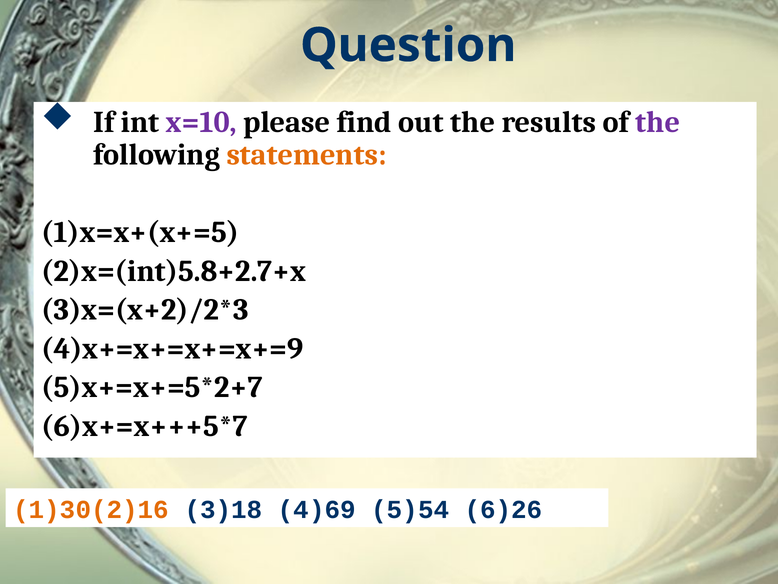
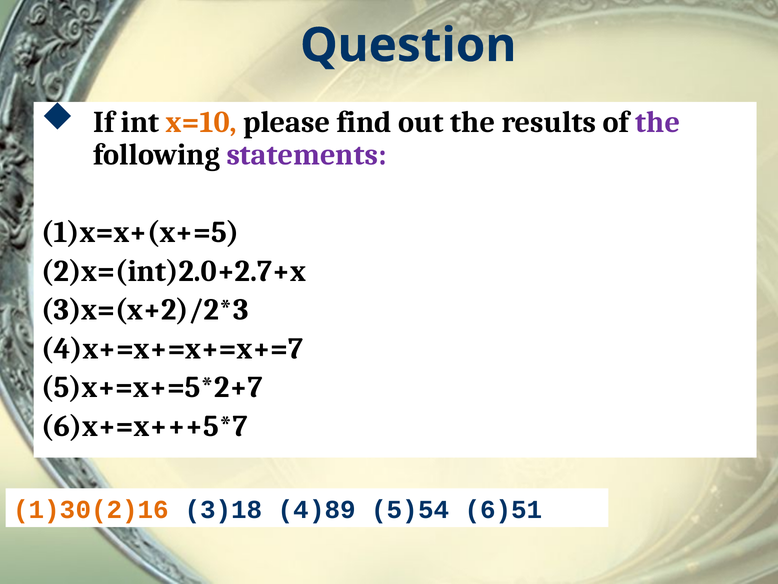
x=10 colour: purple -> orange (201, 122)
statements colour: orange -> purple (306, 155)
2)x=(int)5.8+2.7+x: 2)x=(int)5.8+2.7+x -> 2)x=(int)2.0+2.7+x (174, 271)
4)x+=x+=x+=x+=9: 4)x+=x+=x+=x+=9 -> 4)x+=x+=x+=x+=7 (172, 348)
4)69: 4)69 -> 4)89 (317, 509)
6)26: 6)26 -> 6)51 (504, 509)
